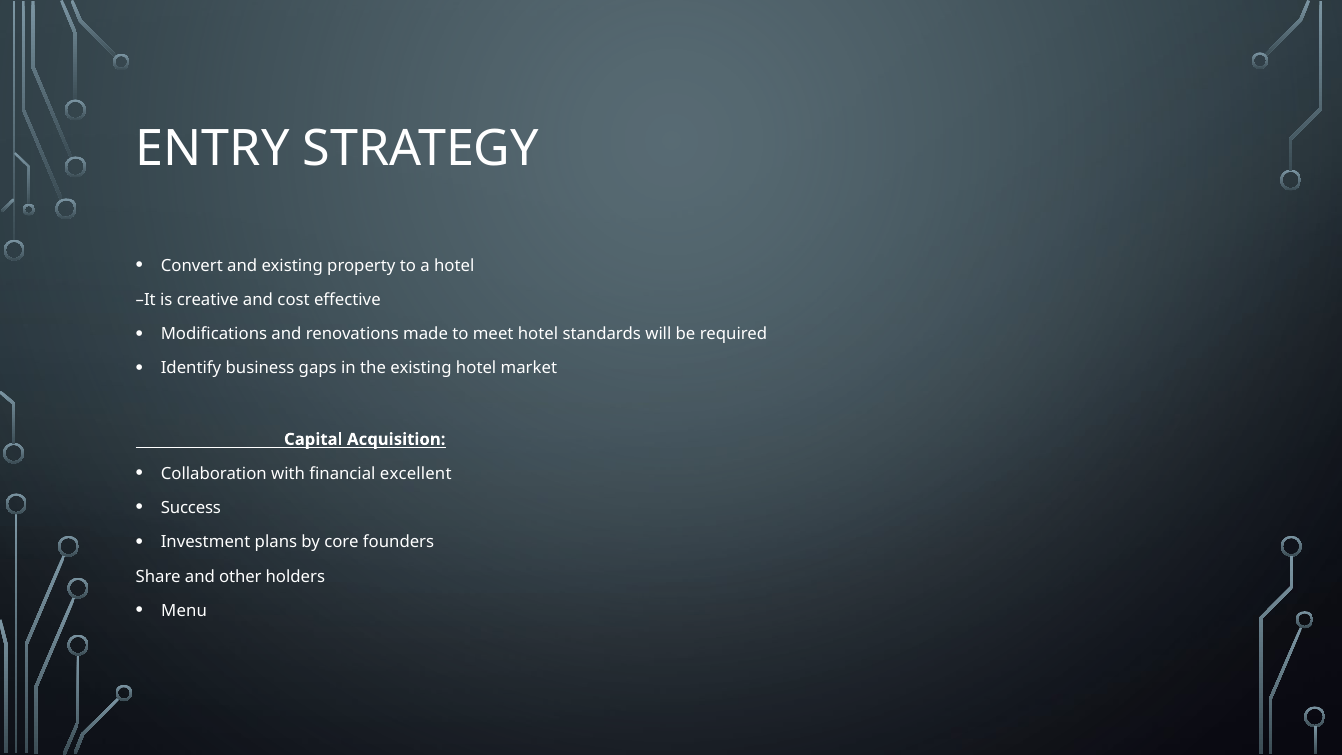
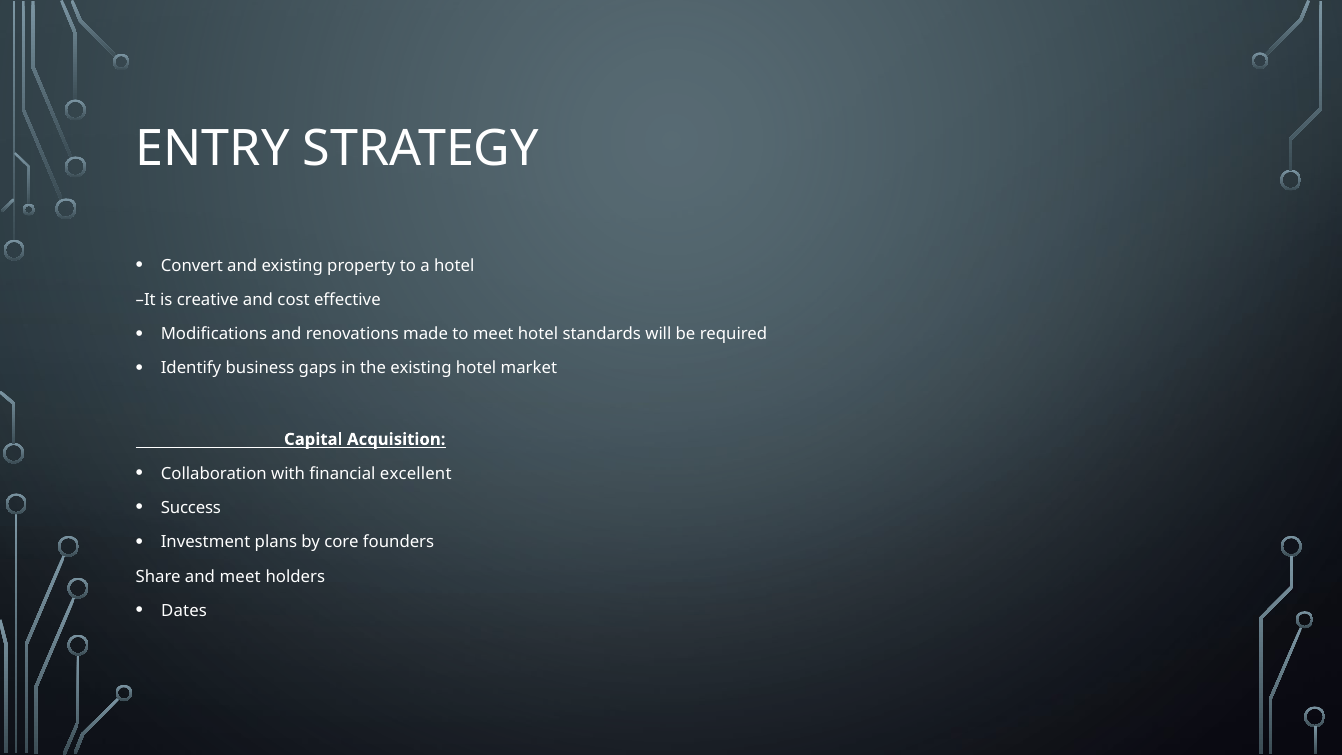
and other: other -> meet (240, 576)
Menu: Menu -> Dates (184, 611)
